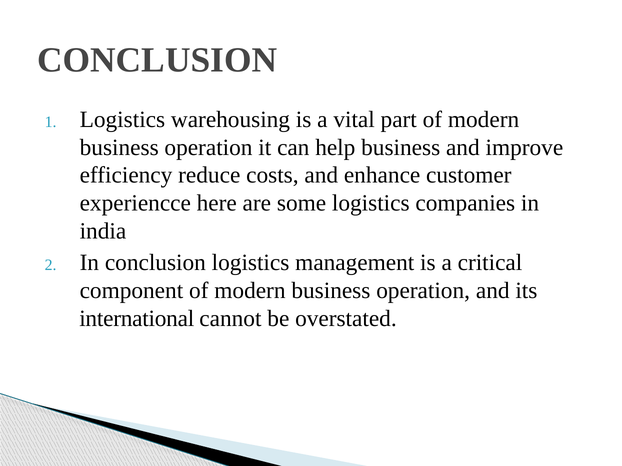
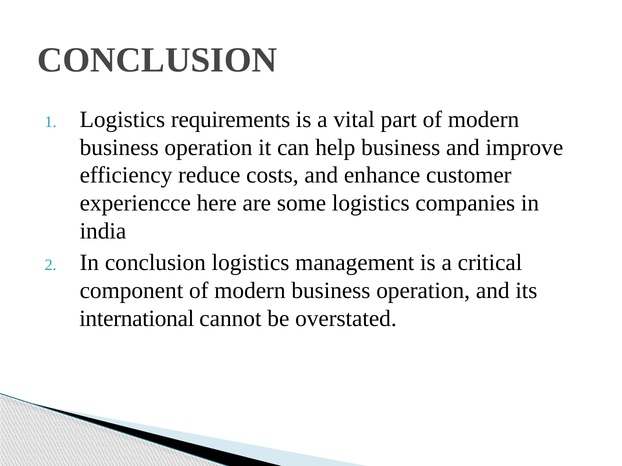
warehousing: warehousing -> requirements (231, 119)
